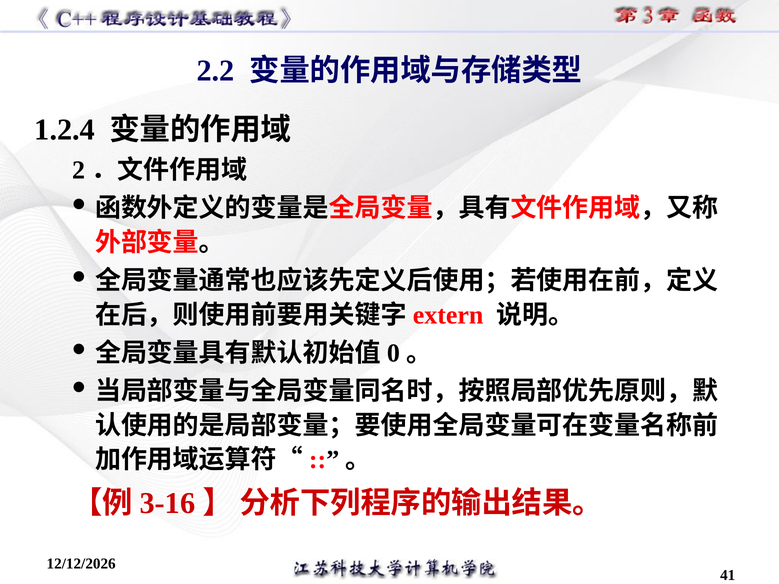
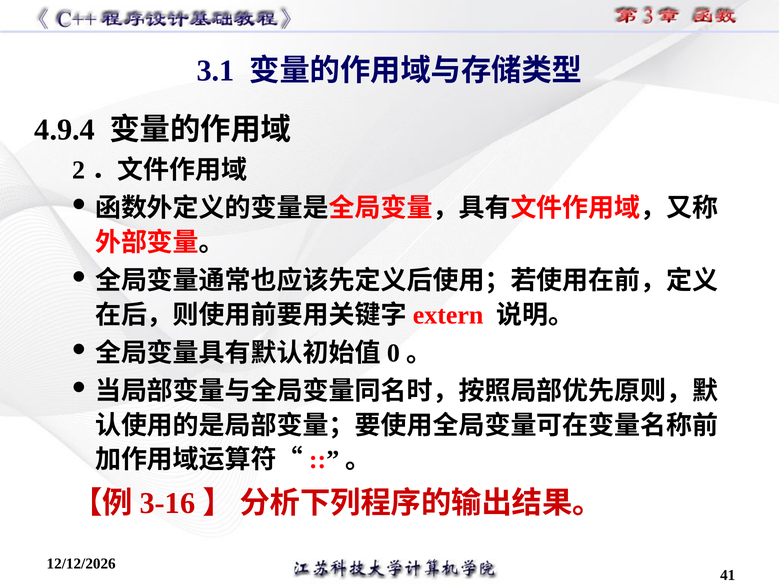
2.2: 2.2 -> 3.1 (216, 71)
1.2.4: 1.2.4 -> 4.9.4 (65, 130)
